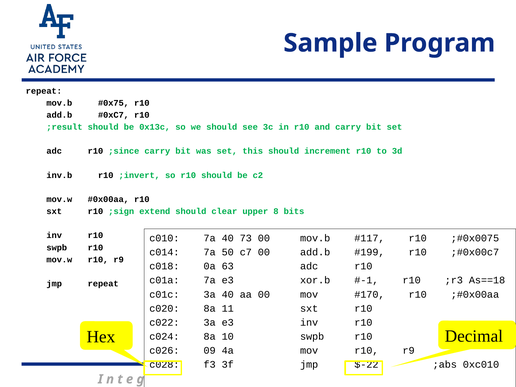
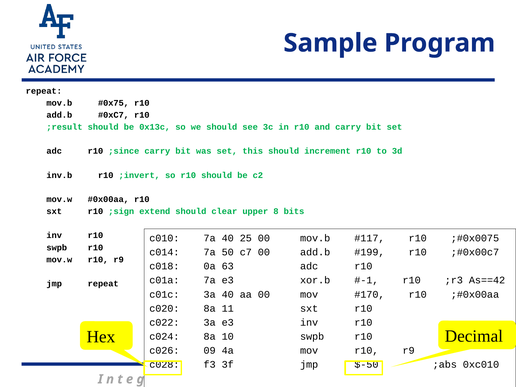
73: 73 -> 25 (246, 238)
As==18: As==18 -> As==42 (487, 280)
$-22: $-22 -> $-50 (366, 365)
